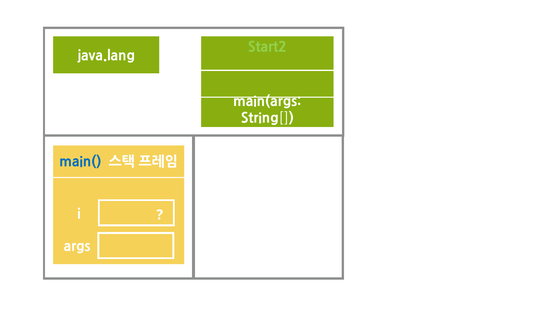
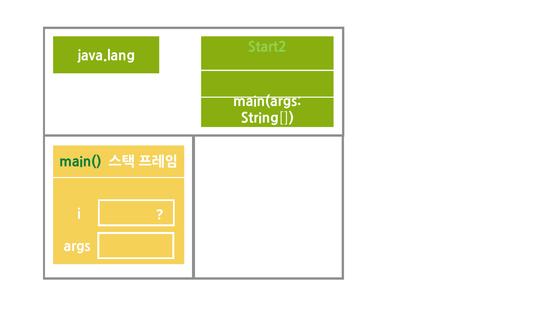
main( colour: blue -> green (80, 162)
